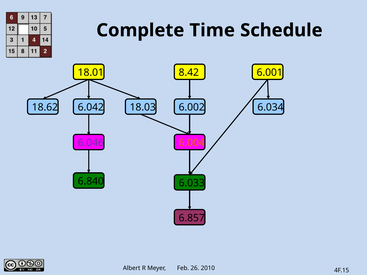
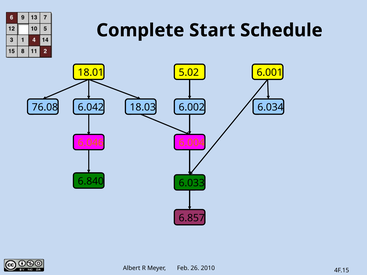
Time: Time -> Start (212, 30)
8.42: 8.42 -> 5.02 (189, 73)
18.62: 18.62 -> 76.08 (45, 107)
6.046 colour: purple -> orange (91, 143)
